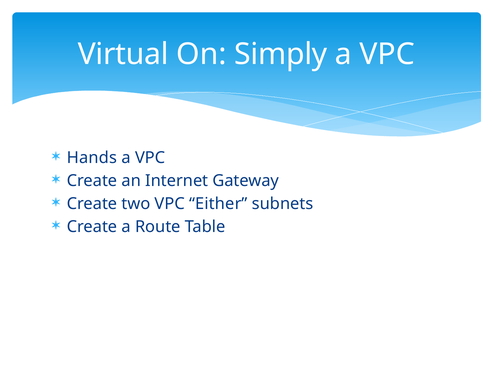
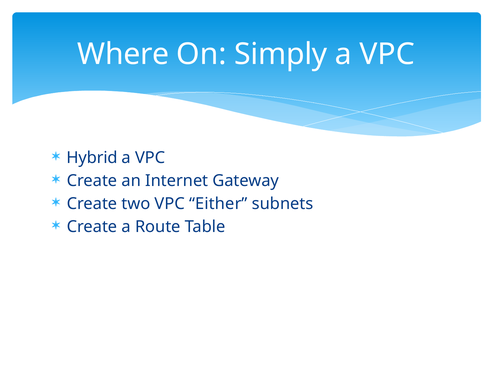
Virtual: Virtual -> Where (123, 54)
Hands: Hands -> Hybrid (92, 158)
